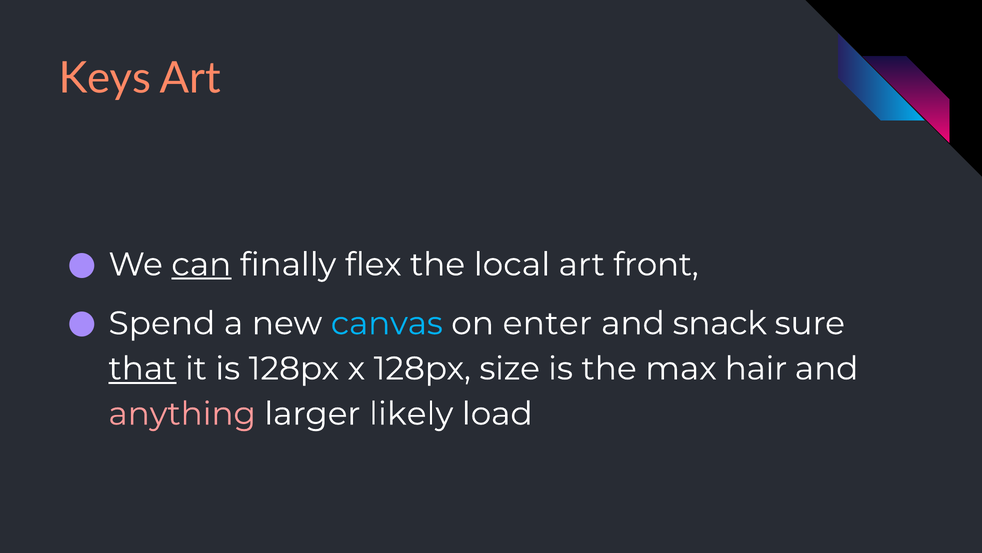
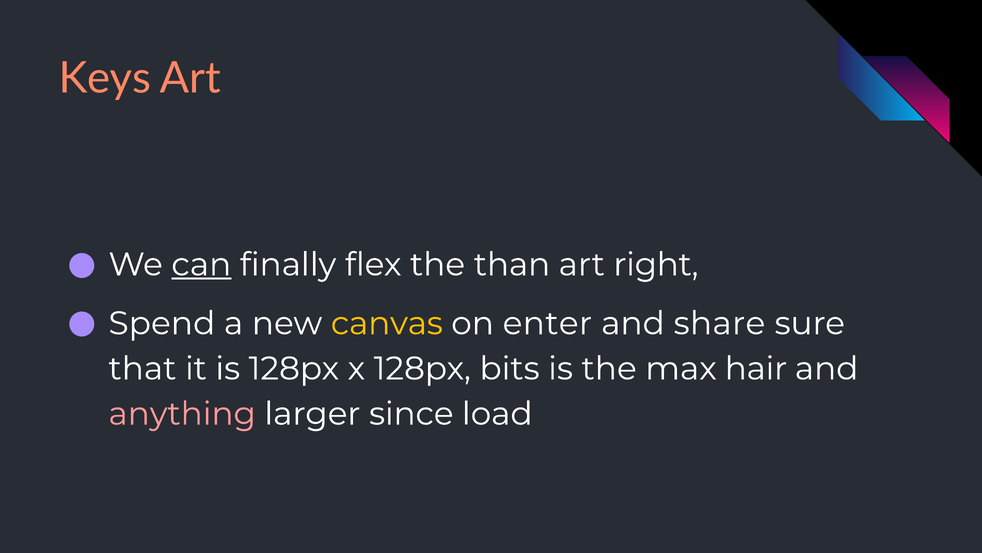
local: local -> than (512, 264)
front: front -> right (656, 264)
canvas colour: light blue -> yellow (387, 323)
snack: snack -> share (719, 323)
that underline: present -> none (142, 368)
size: size -> bits (510, 368)
likely: likely -> since (411, 413)
